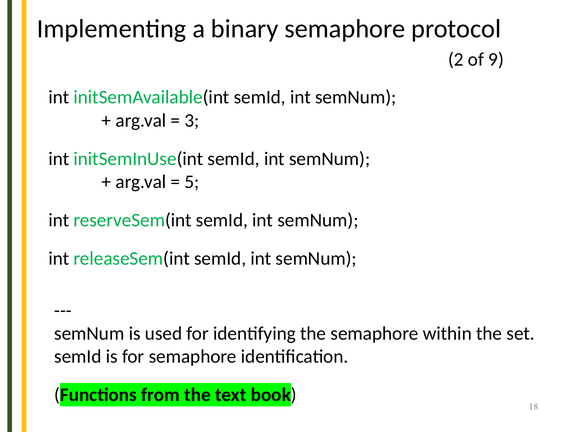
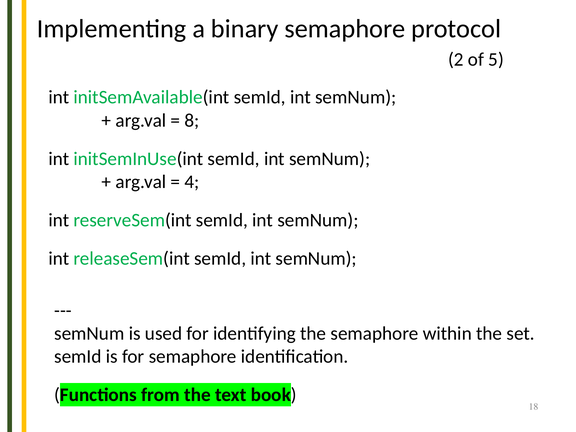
9: 9 -> 5 (496, 60)
3: 3 -> 8 (192, 120)
5: 5 -> 4 (192, 182)
